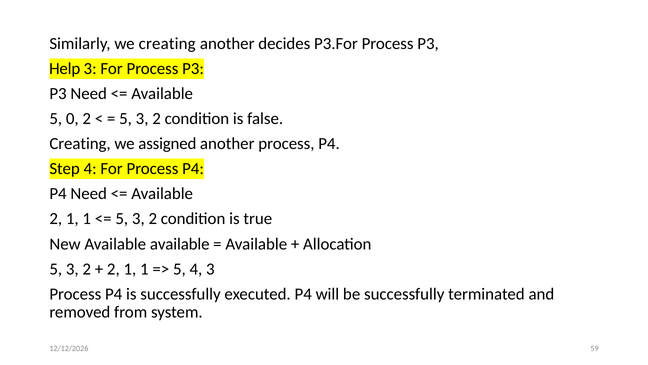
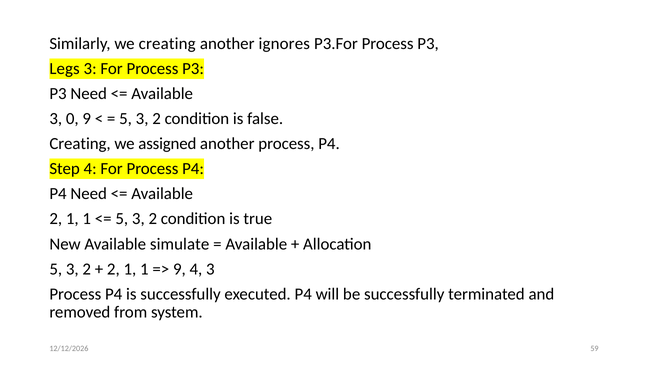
decides: decides -> ignores (284, 44)
Help: Help -> Legs (65, 69)
5: 5 -> 3 (56, 119)
0 2: 2 -> 9 (87, 119)
Available available: available -> simulate (180, 244)
5: 5 -> 9 (179, 269)
